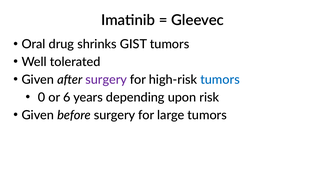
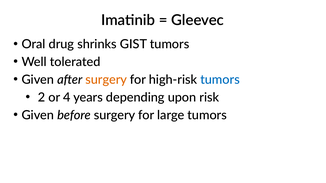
surgery colour: purple -> orange (106, 80)
0: 0 -> 2 (42, 98)
6: 6 -> 4 (67, 98)
